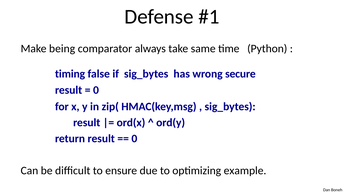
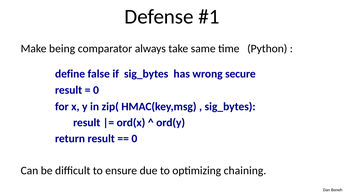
timing: timing -> define (70, 74)
example: example -> chaining (245, 171)
